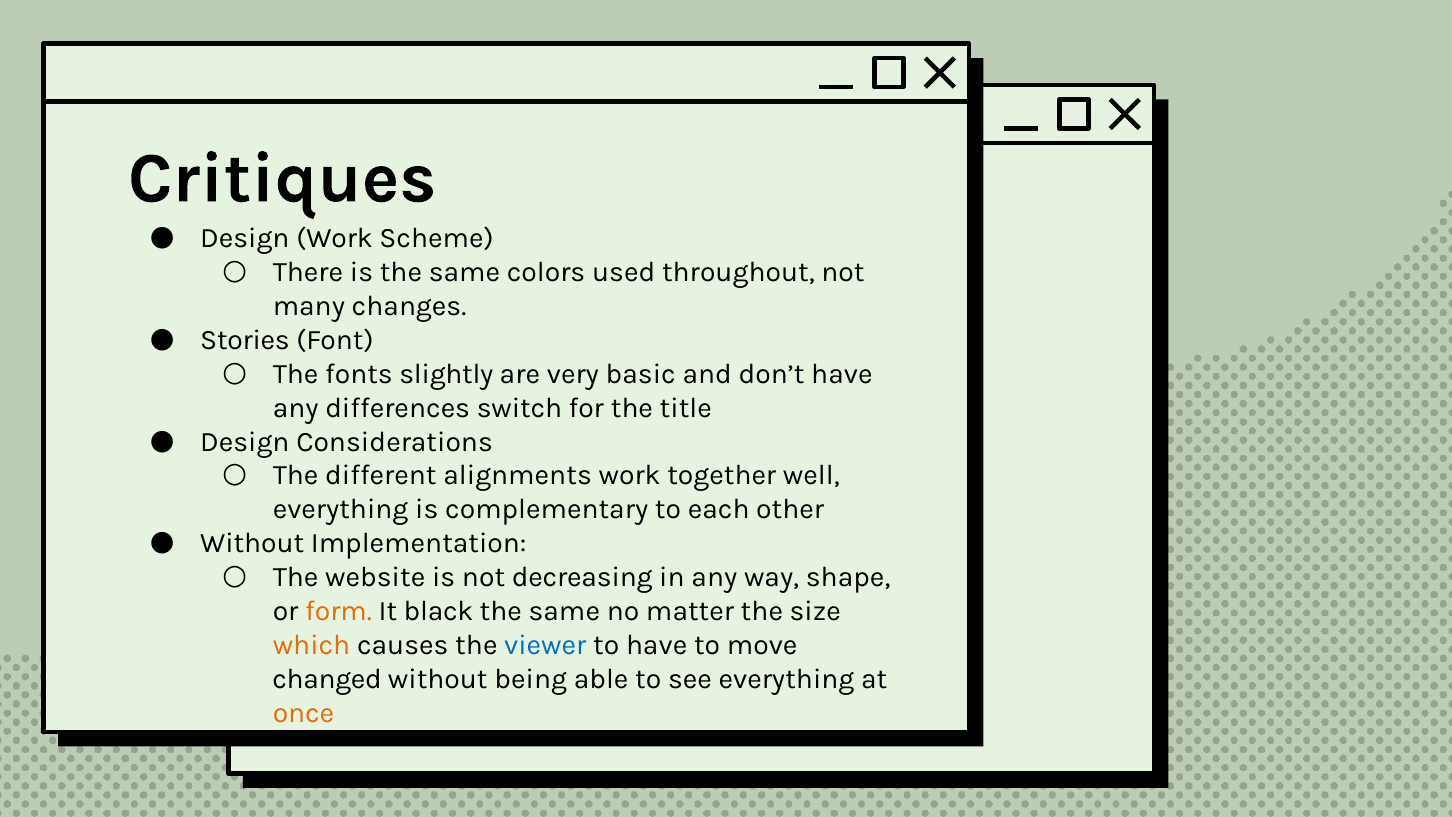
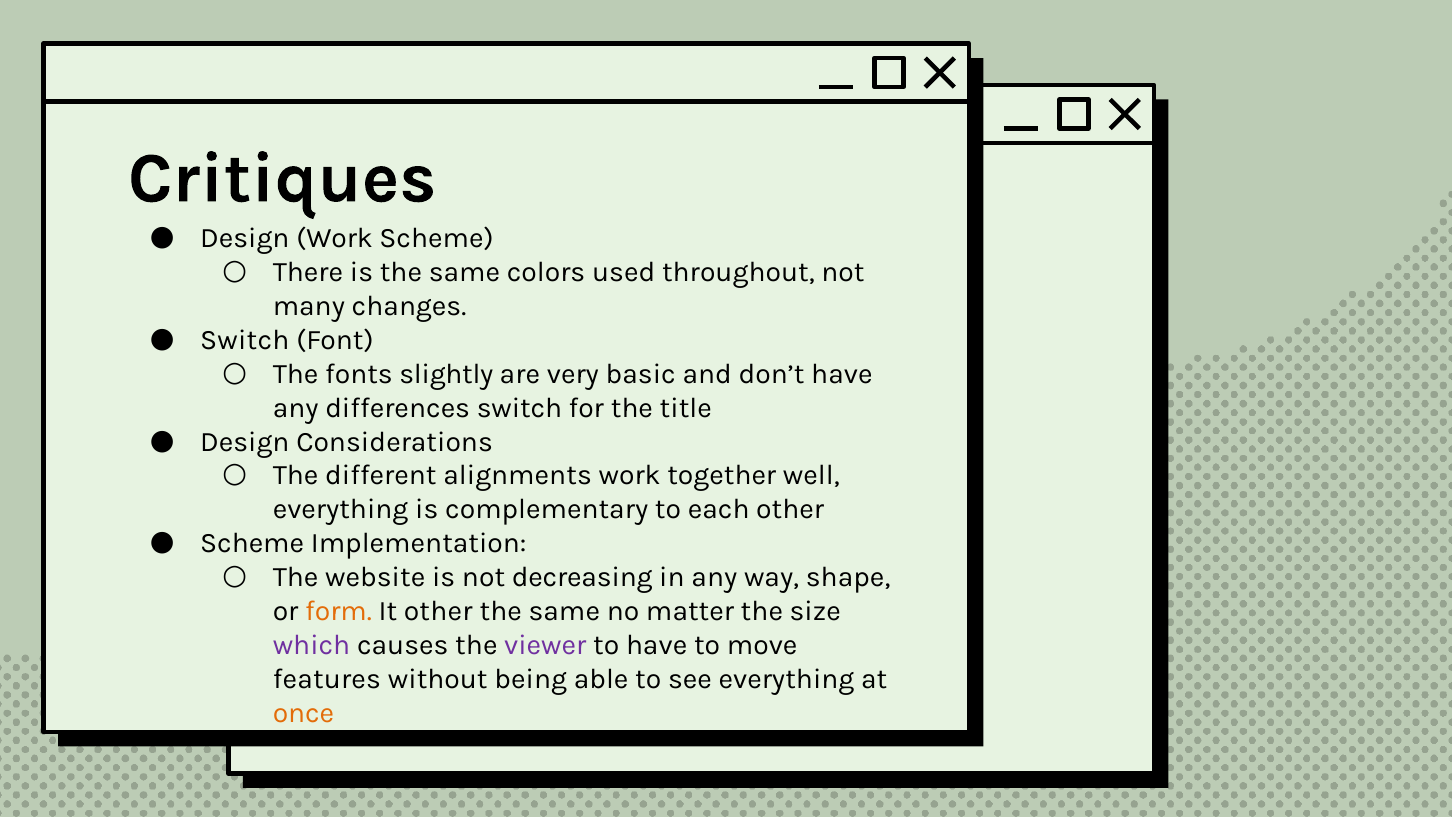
Stories: Stories -> Switch (245, 340)
Without: Without -> Scheme (252, 543)
It black: black -> other (438, 611)
which colour: orange -> purple (312, 645)
viewer colour: blue -> purple (545, 645)
changed: changed -> features (327, 679)
